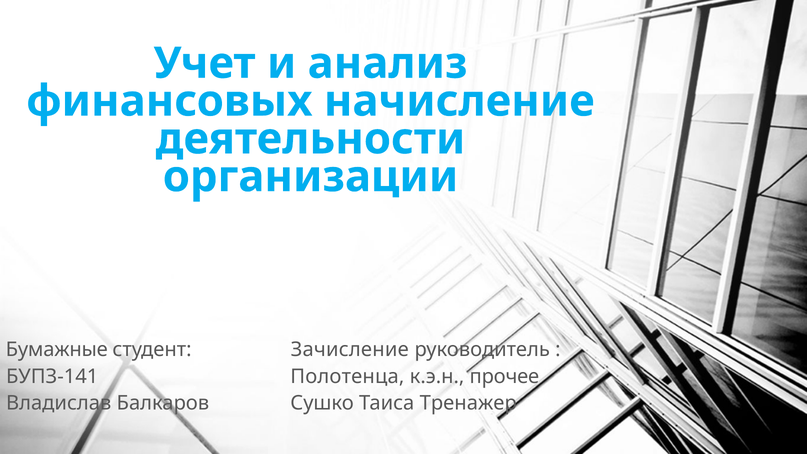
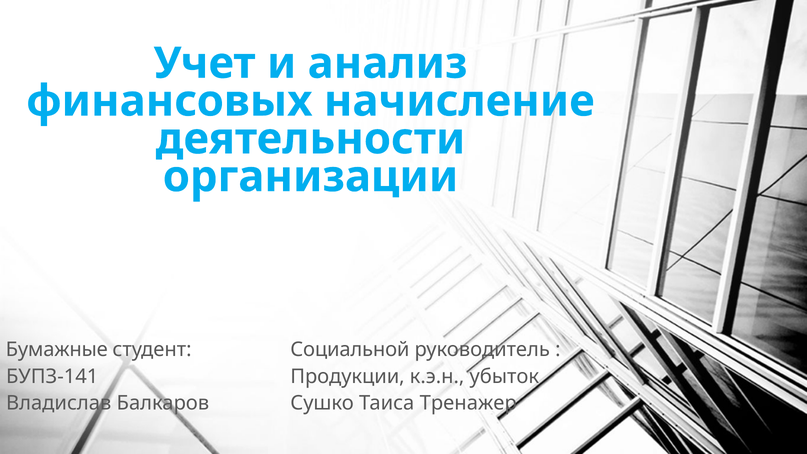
Зачисление: Зачисление -> Социальной (350, 350)
Полотенца: Полотенца -> Продукции (347, 376)
прочее: прочее -> убыток (504, 376)
